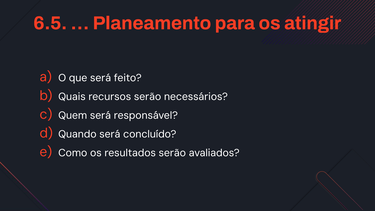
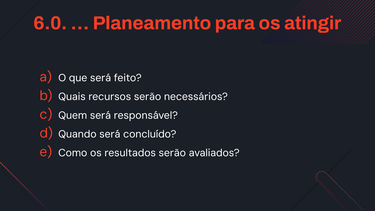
6.5: 6.5 -> 6.0 (50, 23)
